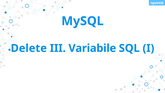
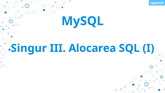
Delete: Delete -> Singur (29, 48)
Variabile: Variabile -> Alocarea (92, 48)
